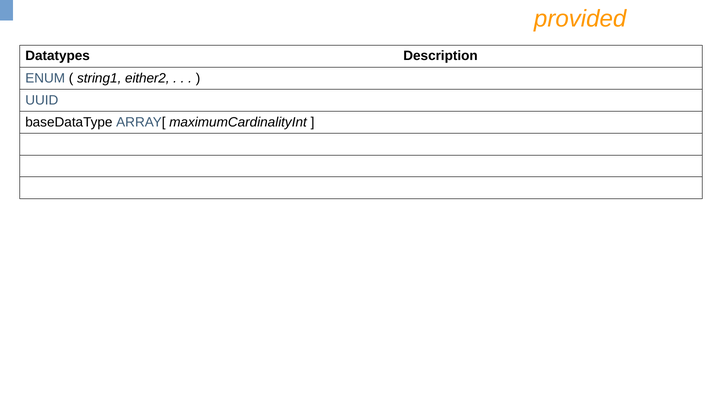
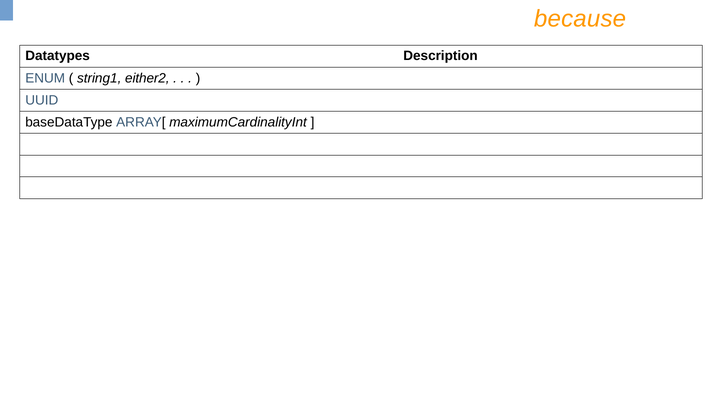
provided: provided -> because (580, 19)
